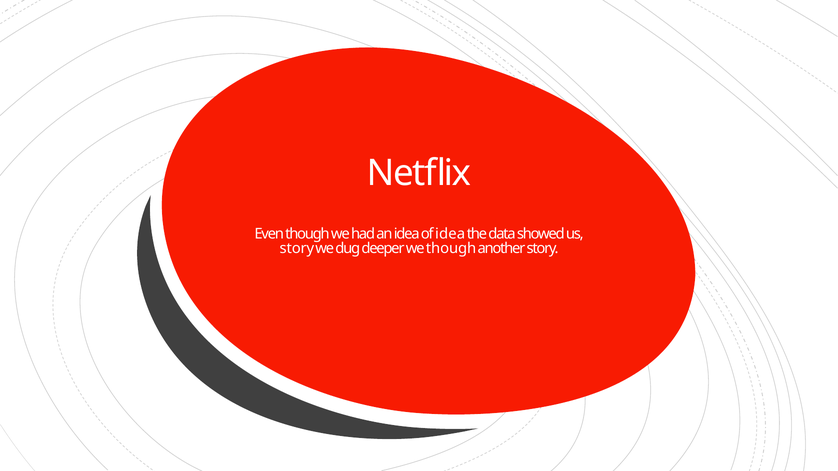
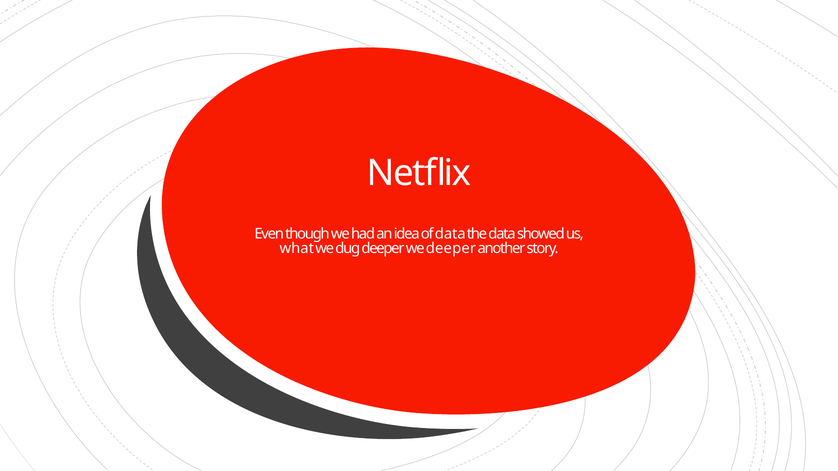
of idea: idea -> data (450, 234)
story: story -> what (297, 249)
we though: though -> deeper (451, 249)
